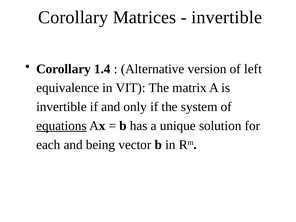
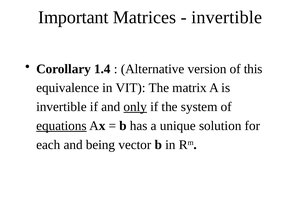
Corollary: Corollary -> Important (73, 17)
left: left -> this (253, 69)
only underline: none -> present (135, 107)
